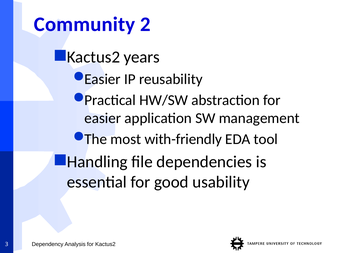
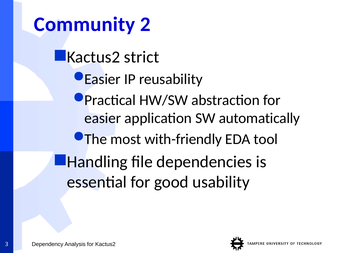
years: years -> strict (142, 57)
management: management -> automatically (259, 118)
